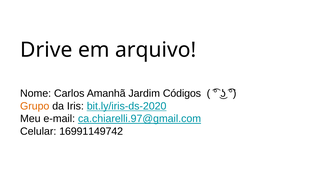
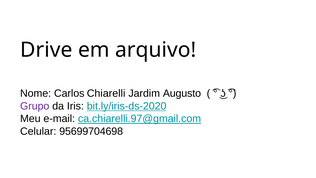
Amanhã: Amanhã -> Chiarelli (106, 93)
Códigos: Códigos -> Augusto (182, 93)
Grupo colour: orange -> purple (35, 106)
16991149742: 16991149742 -> 95699704698 (91, 131)
